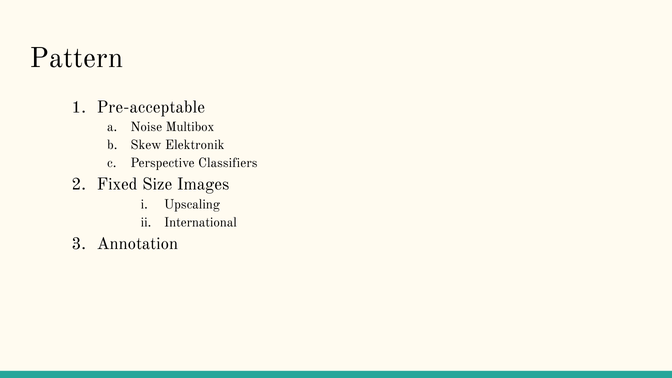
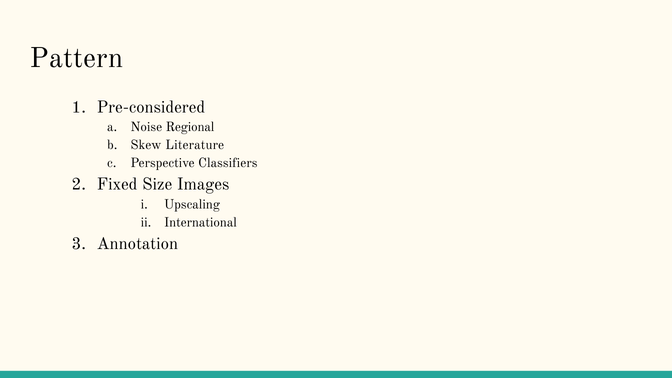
Pre-acceptable: Pre-acceptable -> Pre-considered (151, 107)
Multibox: Multibox -> Regional (190, 127)
Elektronik: Elektronik -> Literature (195, 145)
